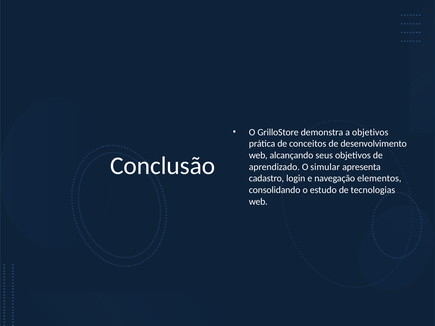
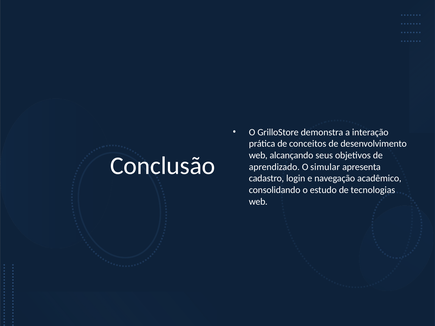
a objetivos: objetivos -> interação (370, 132)
elementos: elementos -> acadêmico (379, 179)
